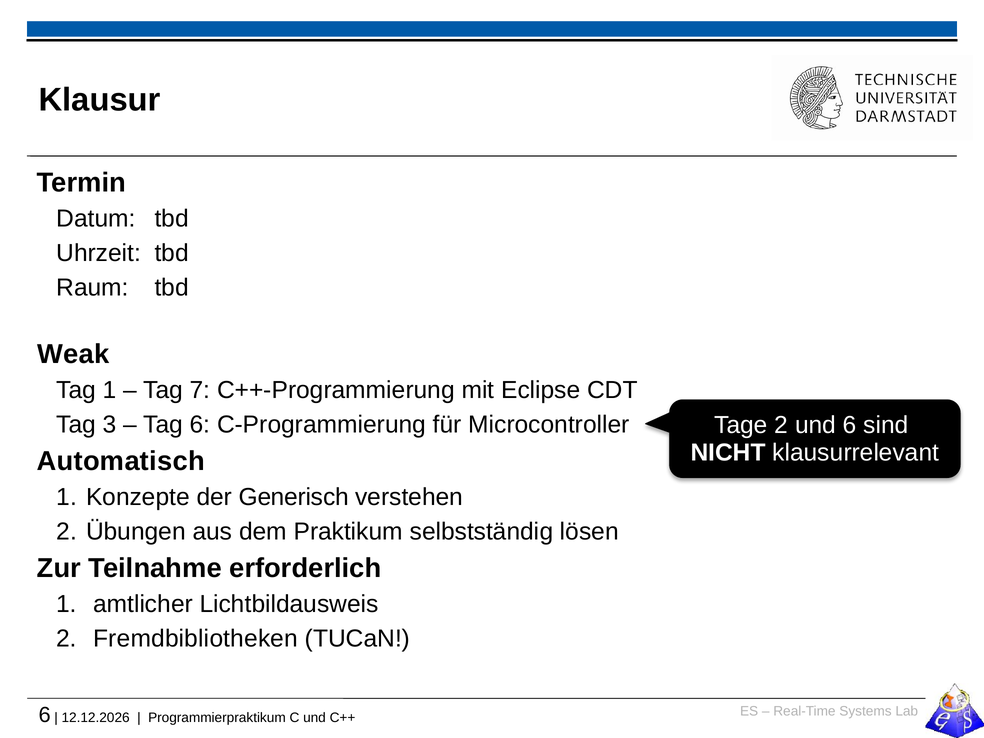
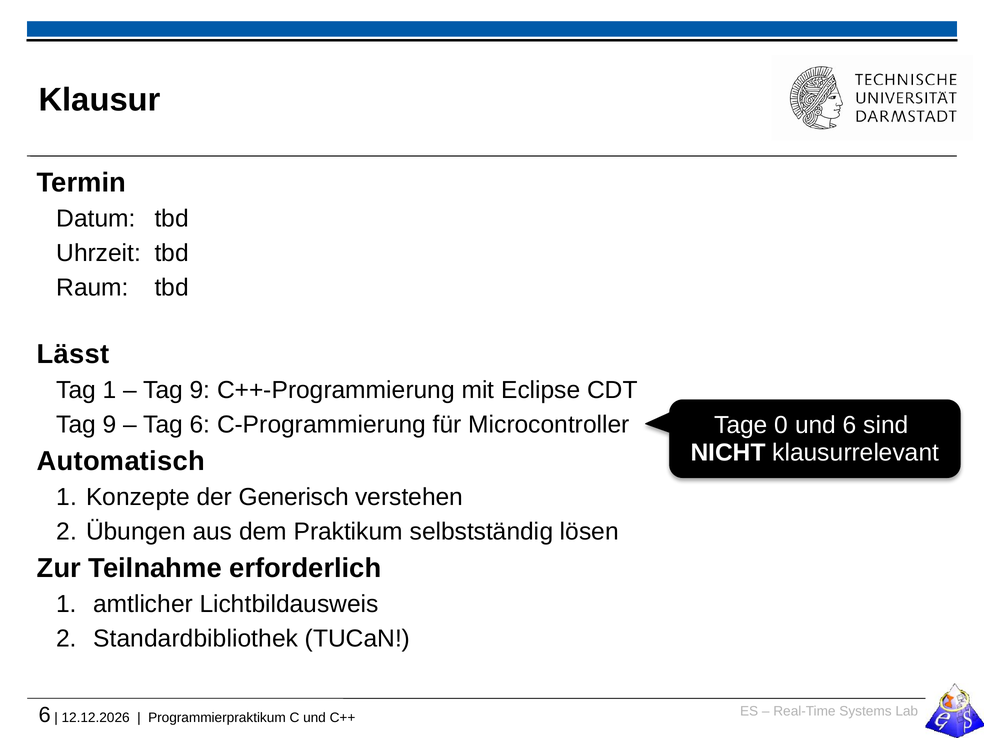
Weak: Weak -> Lässt (73, 354)
7: 7 -> 9 (200, 390)
3: 3 -> 9 (110, 424)
Tage 2: 2 -> 0 (781, 425)
Fremdbibliotheken: Fremdbibliotheken -> Standardbibliothek (196, 639)
